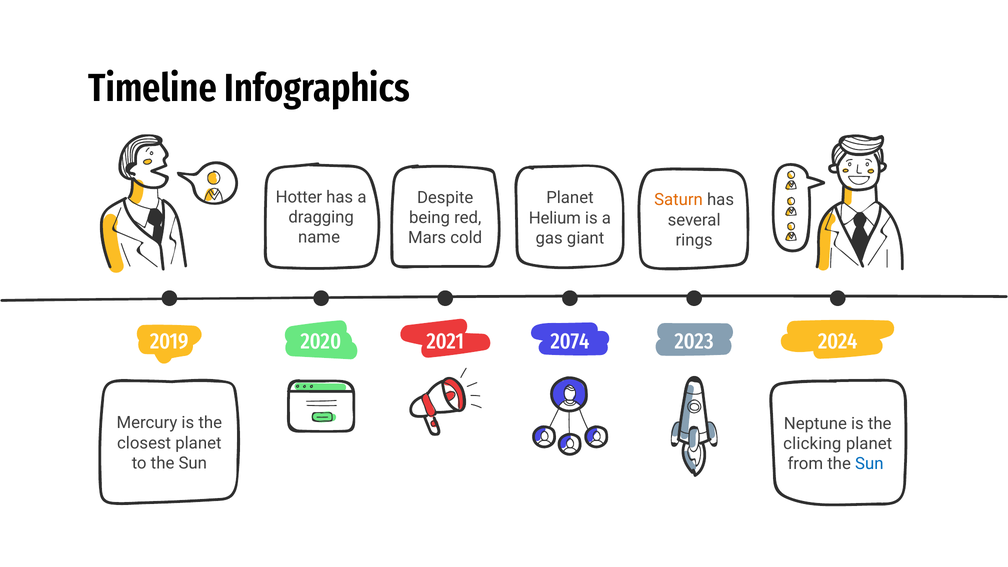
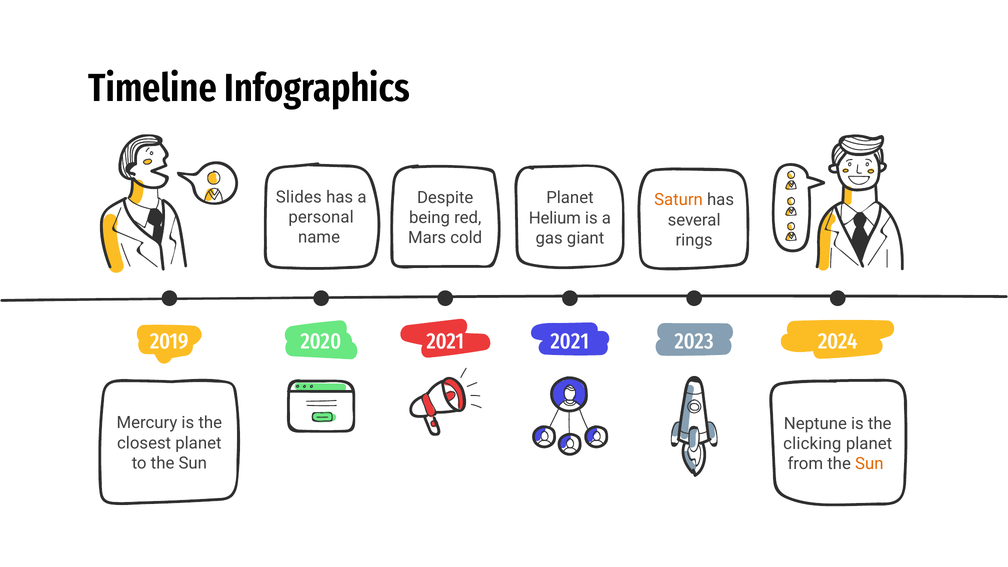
Hotter: Hotter -> Slides (299, 197)
dragging: dragging -> personal (321, 217)
2074: 2074 -> 2021 (570, 342)
Sun colour: blue -> orange (869, 464)
